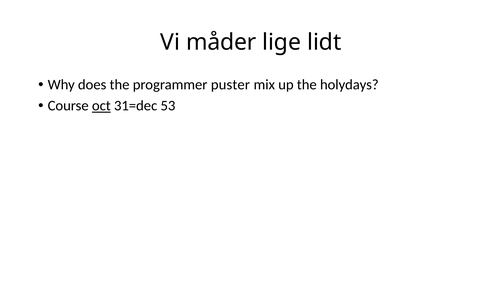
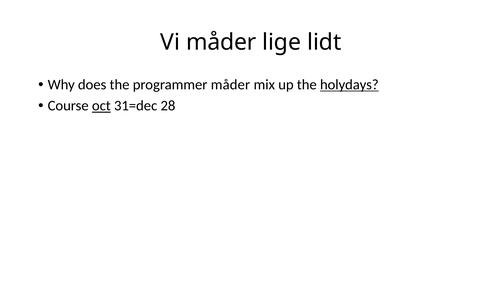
programmer puster: puster -> måder (230, 85)
holydays underline: none -> present (349, 85)
53: 53 -> 28 (168, 106)
